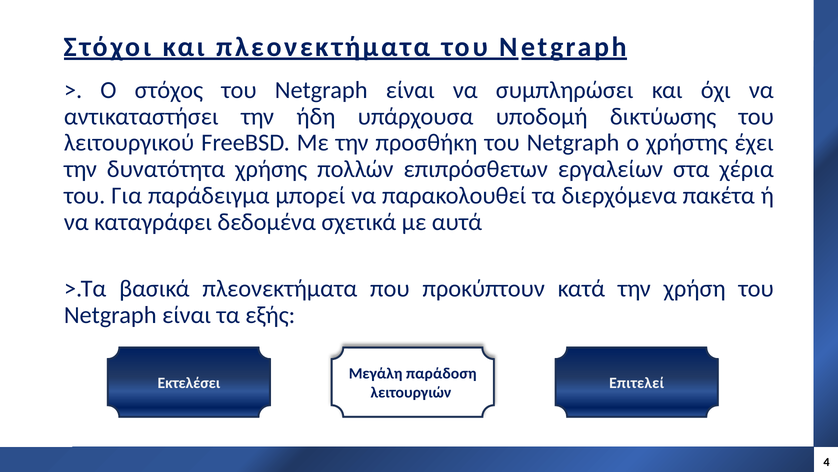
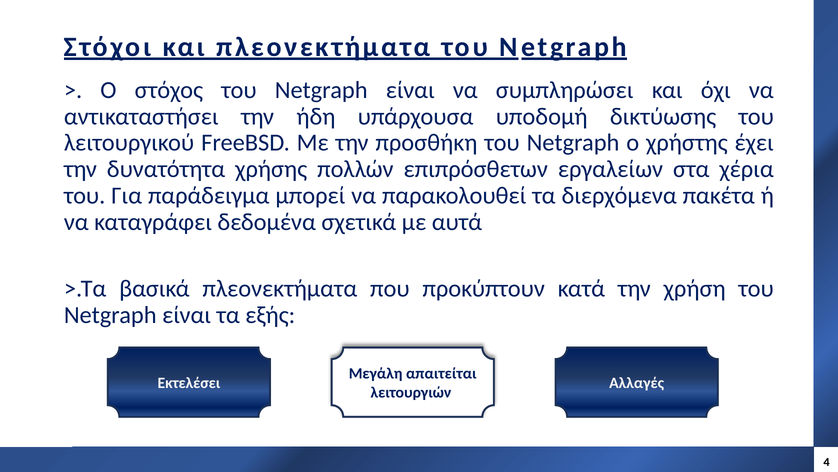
παράδοση: παράδοση -> απαιτείται (441, 373)
Επιτελεί: Επιτελεί -> Αλλαγές (637, 383)
